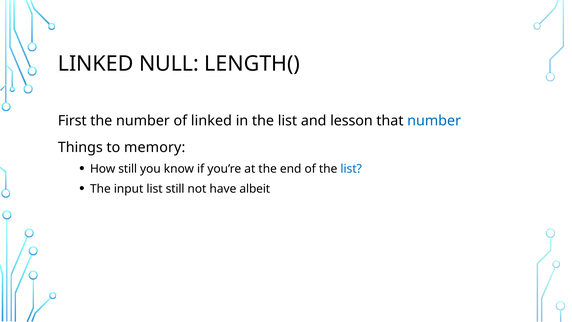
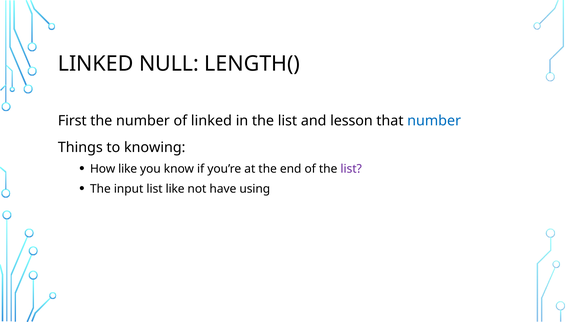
memory: memory -> knowing (155, 147)
How still: still -> like (128, 169)
list colour: blue -> purple (351, 169)
list still: still -> like (175, 189)
albeit: albeit -> using (255, 189)
